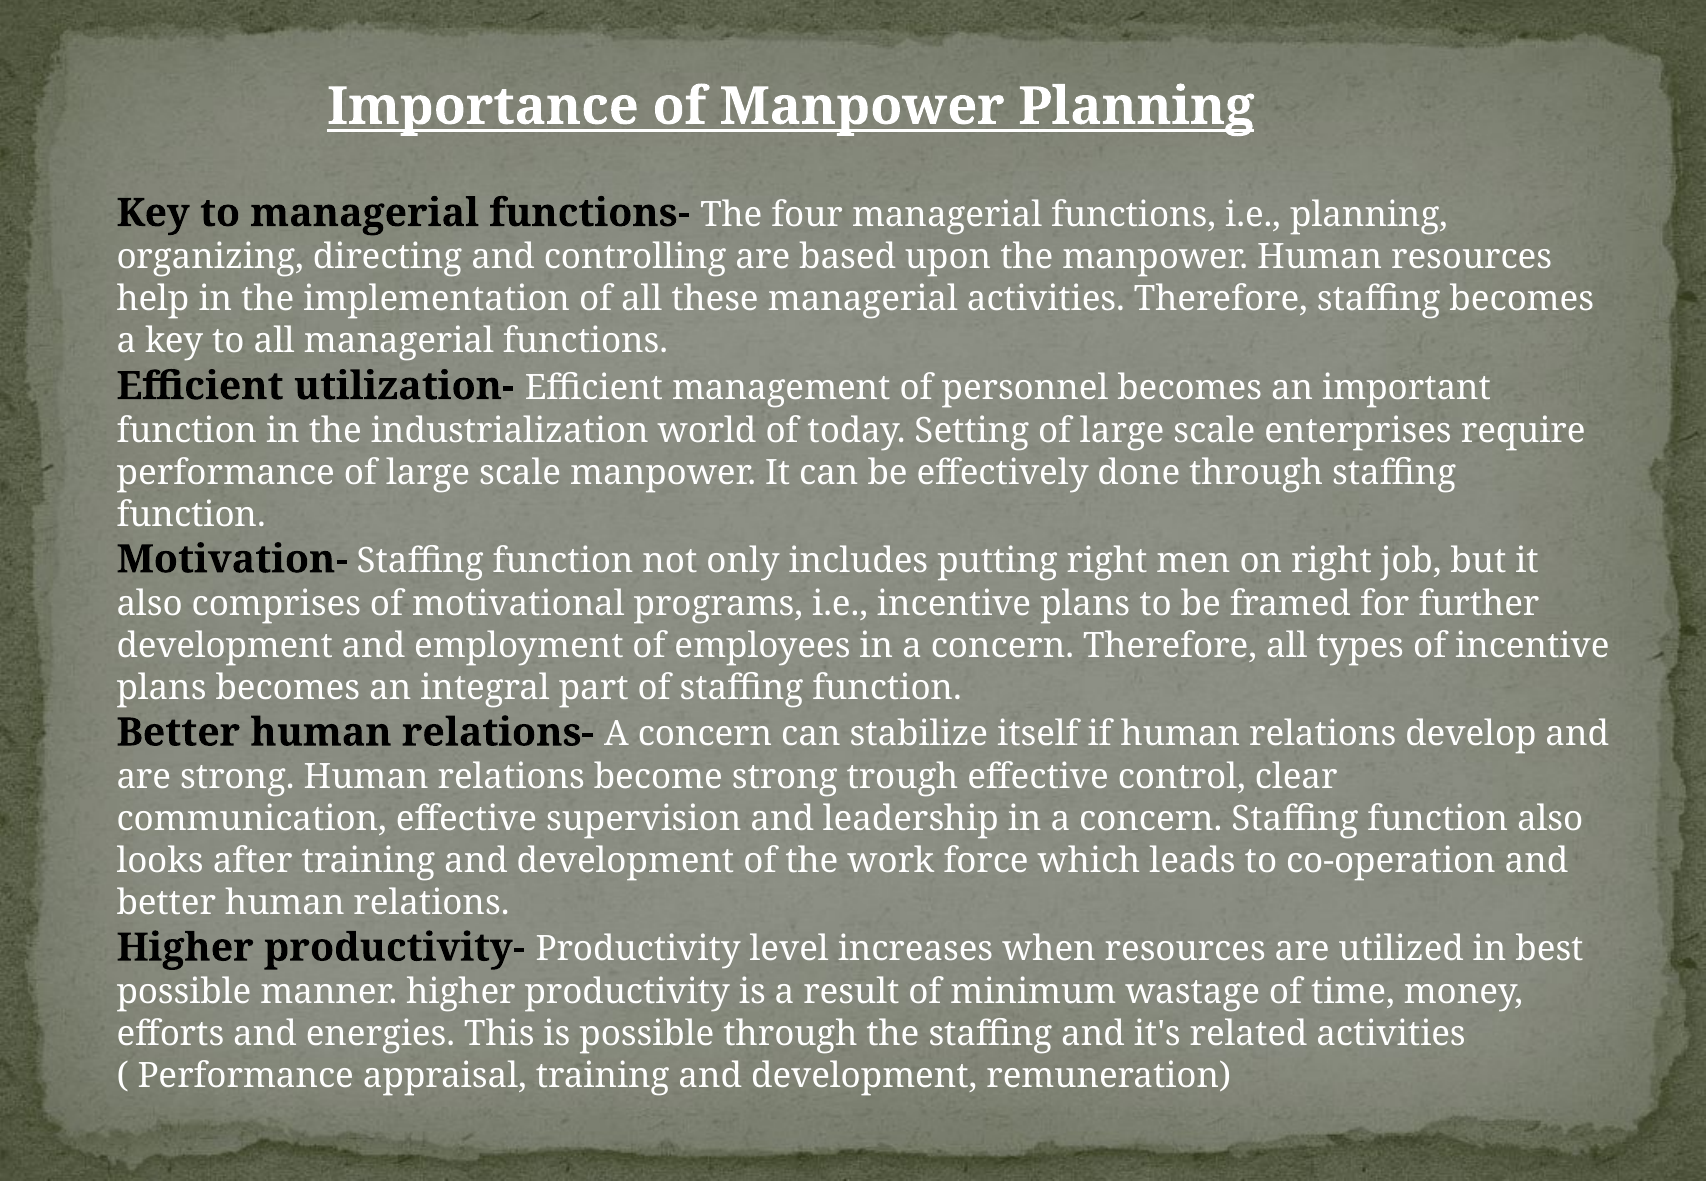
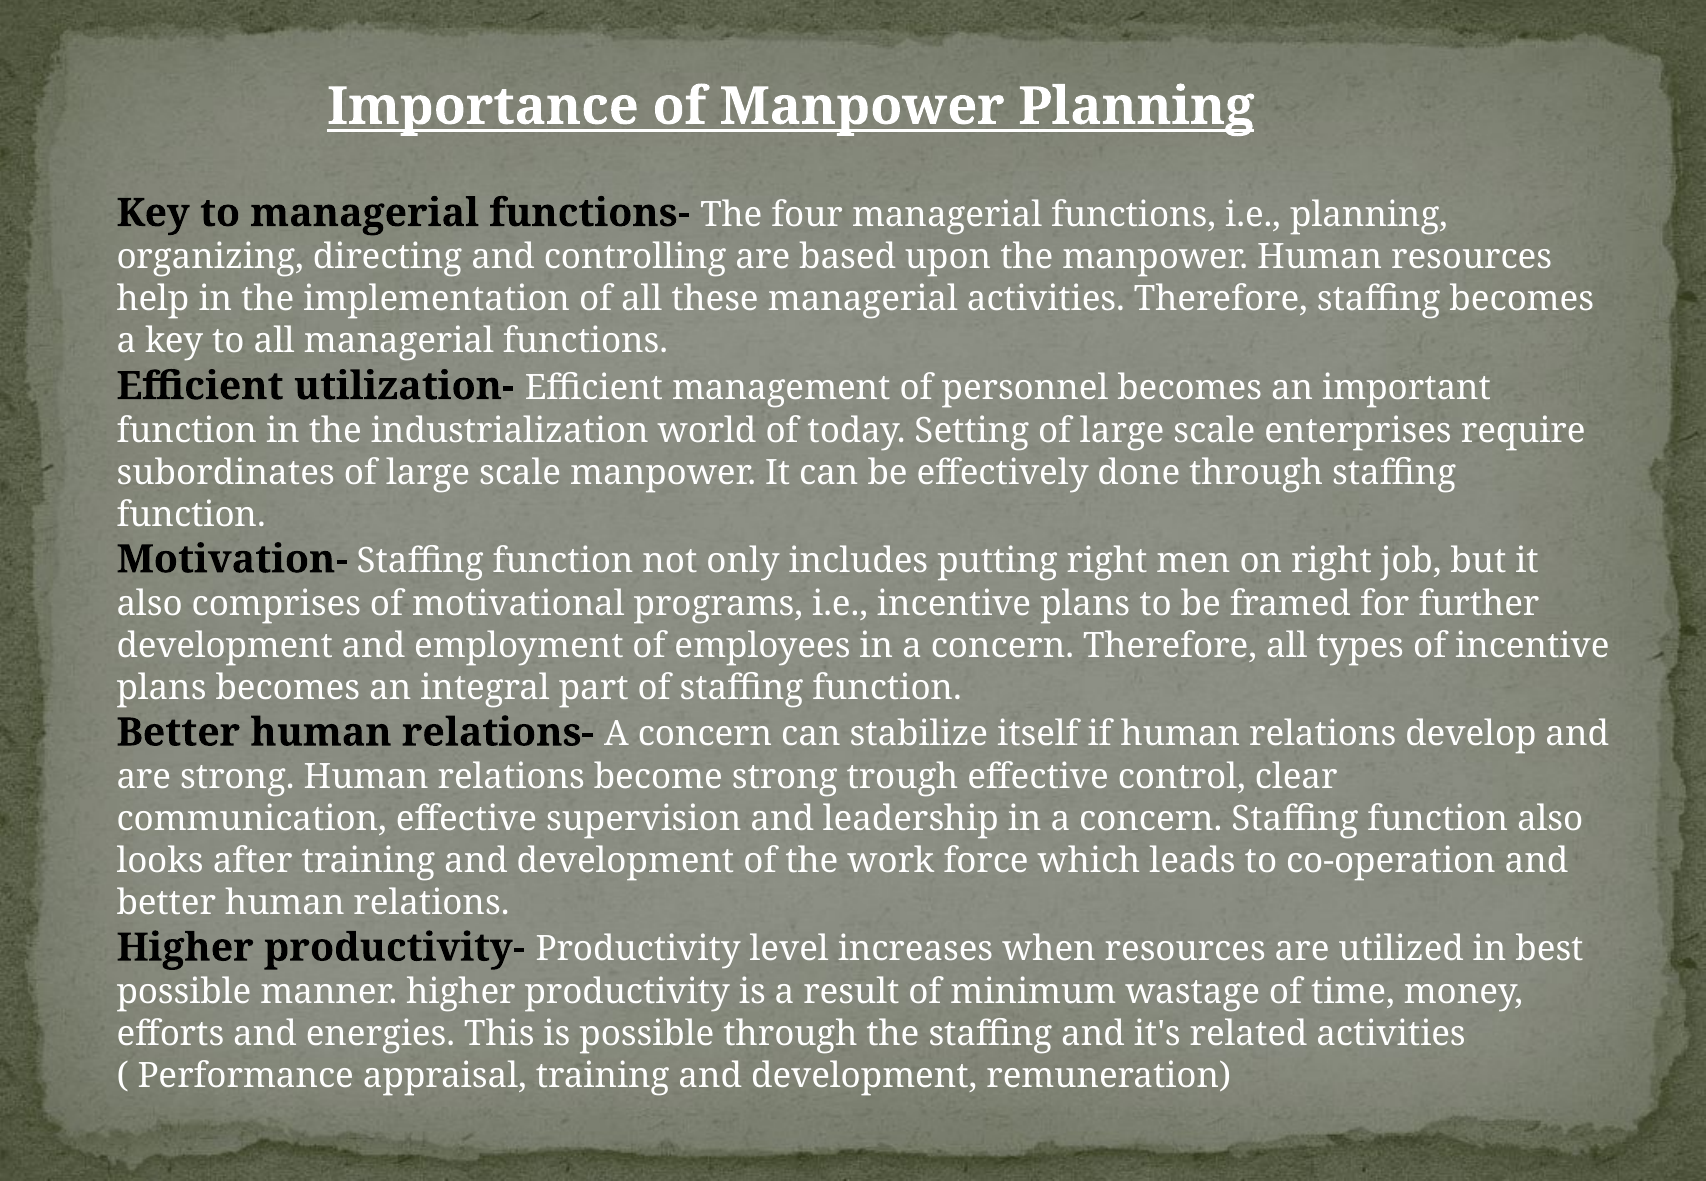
performance: performance -> subordinates (226, 473)
